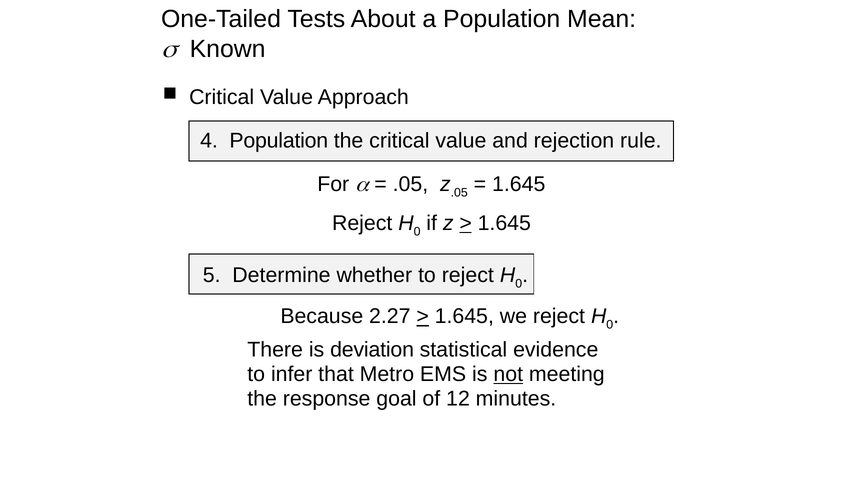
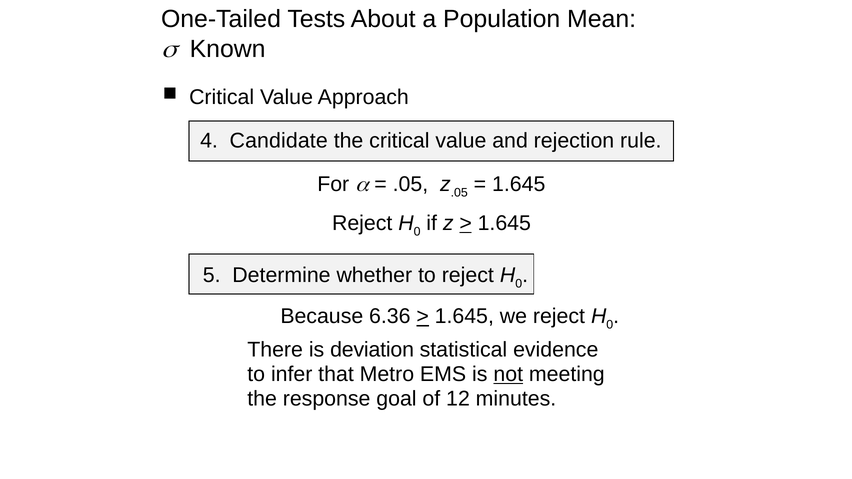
4 Population: Population -> Candidate (279, 141)
2.27: 2.27 -> 6.36 (390, 317)
